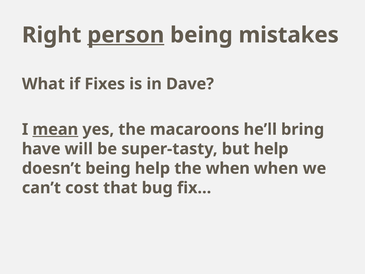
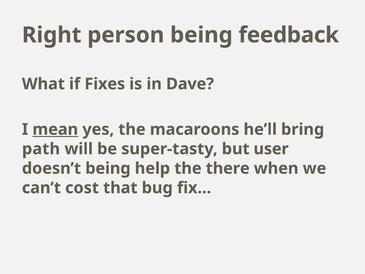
person underline: present -> none (126, 35)
mistakes: mistakes -> feedback (289, 35)
have: have -> path (41, 149)
but help: help -> user (271, 149)
the when: when -> there (228, 168)
